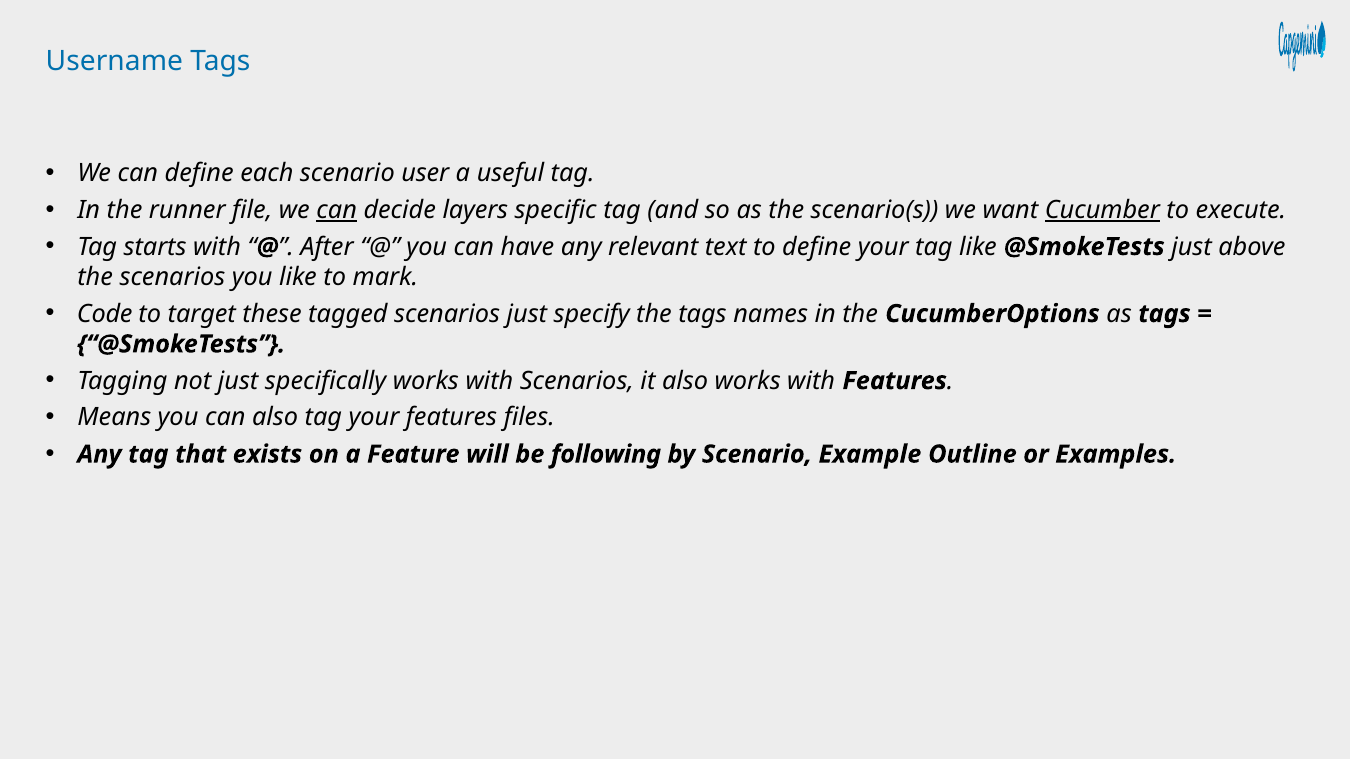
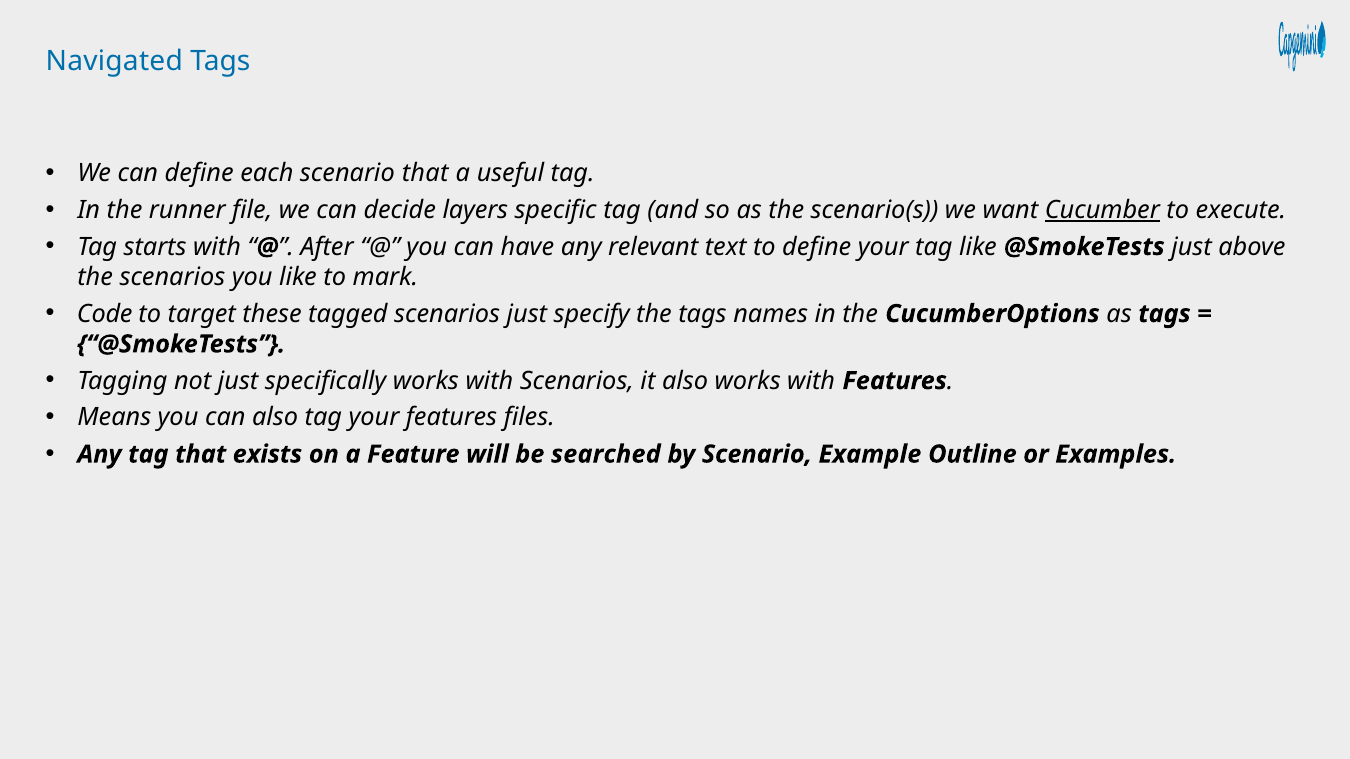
Username: Username -> Navigated (114, 61)
scenario user: user -> that (425, 173)
can underline: present -> none (337, 210)
following: following -> searched (606, 454)
